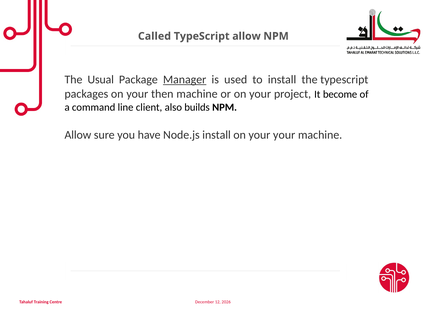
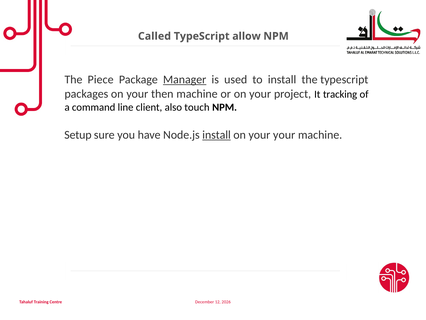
Usual: Usual -> Piece (101, 79)
become: become -> tracking (340, 94)
builds: builds -> touch (197, 107)
Allow: Allow -> Setup (78, 135)
install underline: none -> present (217, 135)
